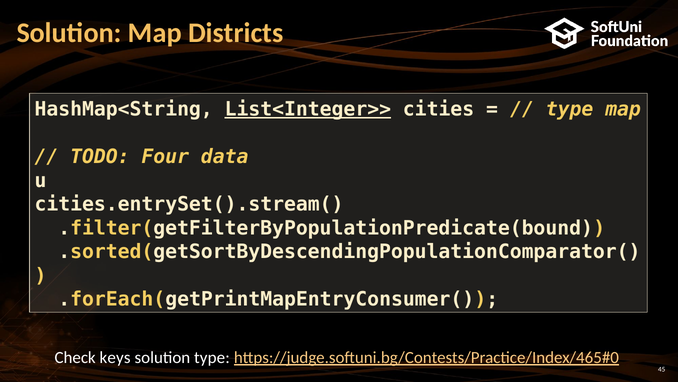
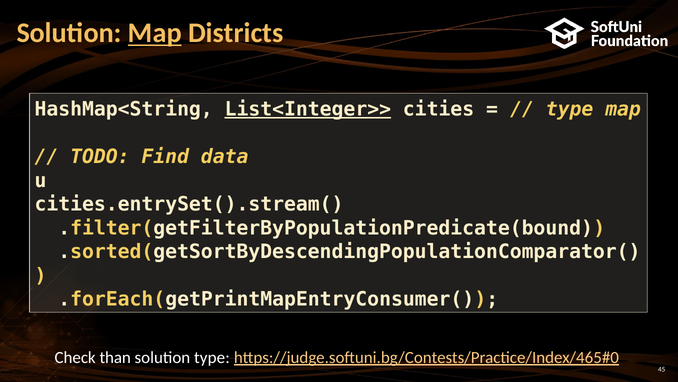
Map underline: none -> present (155, 33)
Four: Four -> Find (165, 156)
keys: keys -> than (115, 357)
